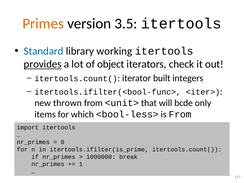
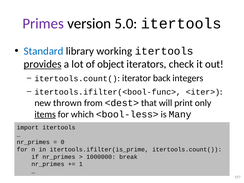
Primes colour: orange -> purple (43, 24)
3.5: 3.5 -> 5.0 (126, 24)
built: built -> back (162, 78)
<unit>: <unit> -> <dest> (122, 103)
bcde: bcde -> print (184, 103)
items underline: none -> present (45, 114)
is From: From -> Many (180, 114)
